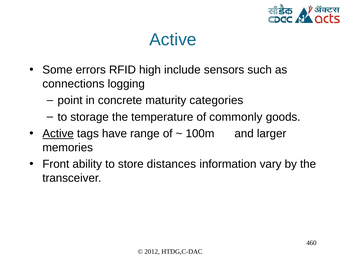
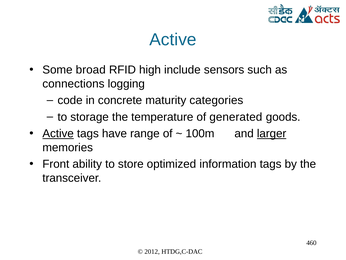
errors: errors -> broad (91, 70)
point: point -> code (70, 100)
commonly: commonly -> generated (236, 117)
larger underline: none -> present (272, 133)
distances: distances -> optimized (171, 164)
information vary: vary -> tags (271, 164)
